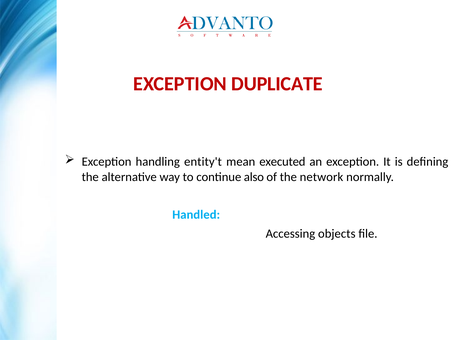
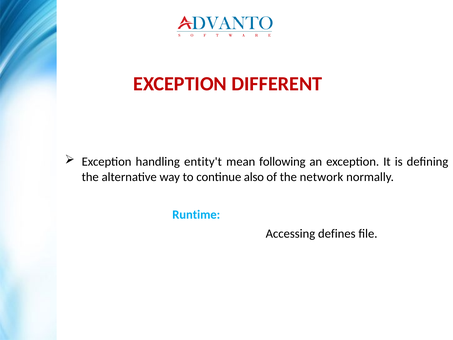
DUPLICATE: DUPLICATE -> DIFFERENT (277, 84)
executed: executed -> following (282, 162)
Handled: Handled -> Runtime (196, 215)
objects: objects -> defines (337, 233)
